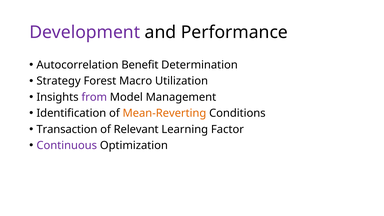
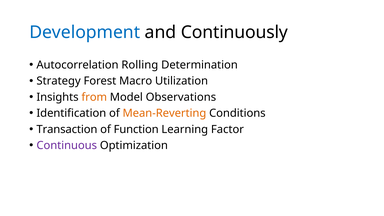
Development colour: purple -> blue (85, 32)
Performance: Performance -> Continuously (234, 32)
Benefit: Benefit -> Rolling (140, 65)
from colour: purple -> orange (94, 97)
Management: Management -> Observations (181, 97)
Relevant: Relevant -> Function (136, 129)
